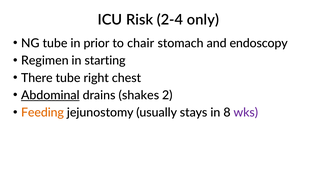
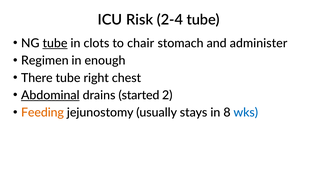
2-4 only: only -> tube (203, 20)
tube underline: none -> present (55, 43)
prior: prior -> clots (96, 43)
endoscopy: endoscopy -> administer (259, 43)
starting: starting -> enough (105, 61)
shakes: shakes -> started (139, 95)
wks colour: purple -> blue (246, 113)
